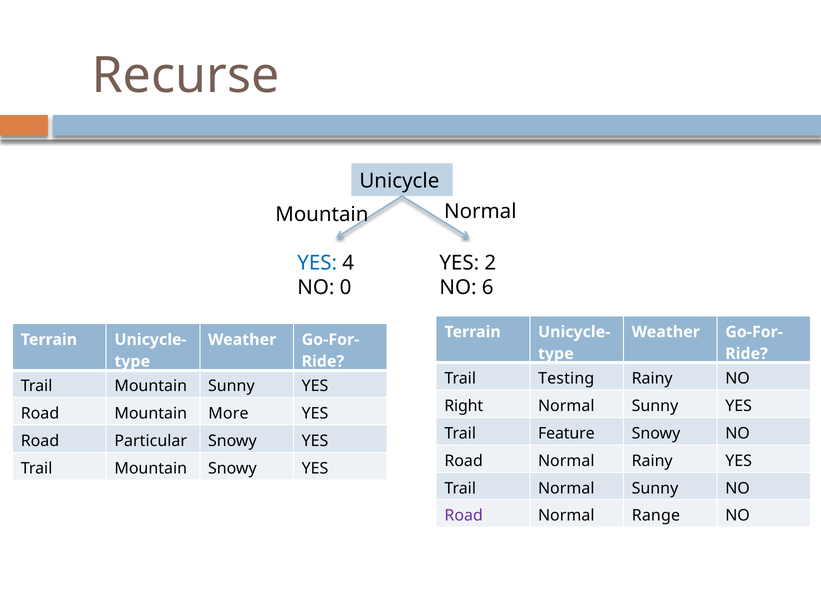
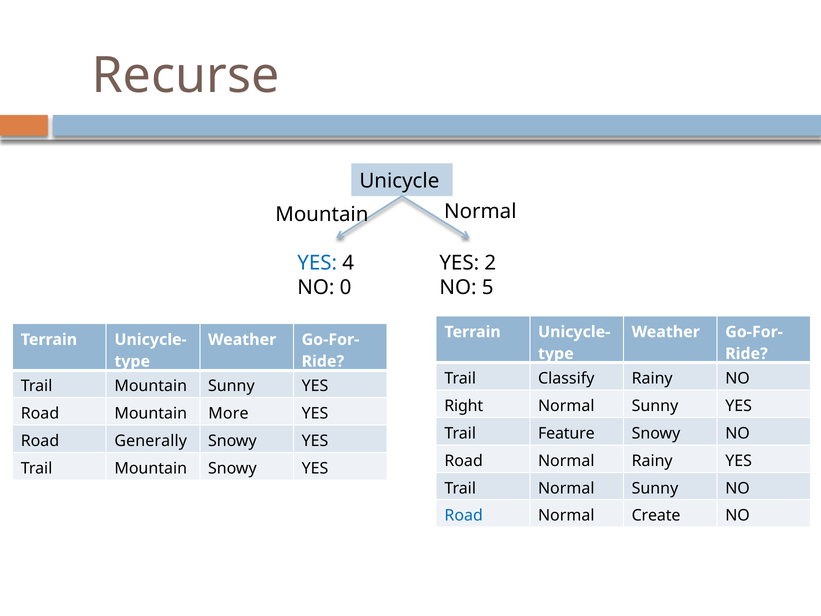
6: 6 -> 5 (488, 287)
Testing: Testing -> Classify (566, 378)
Particular: Particular -> Generally (151, 441)
Road colour: purple -> blue (464, 515)
Range: Range -> Create (656, 515)
